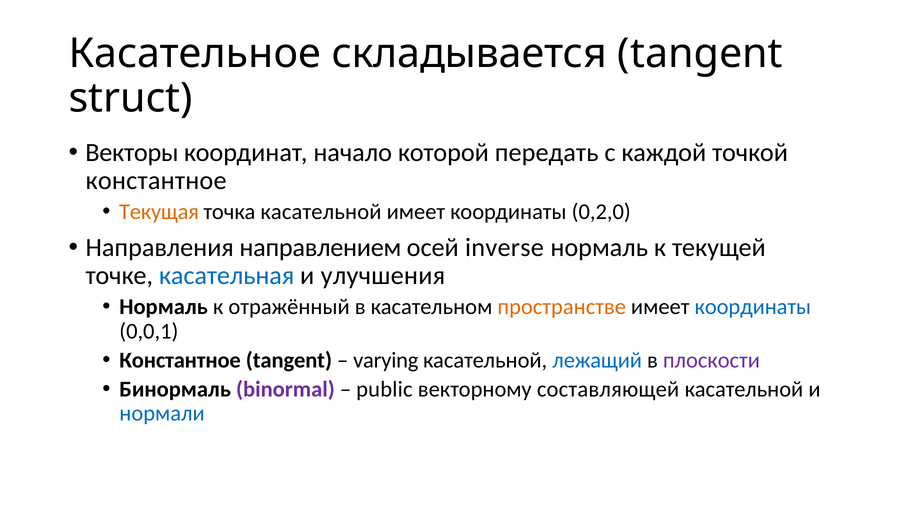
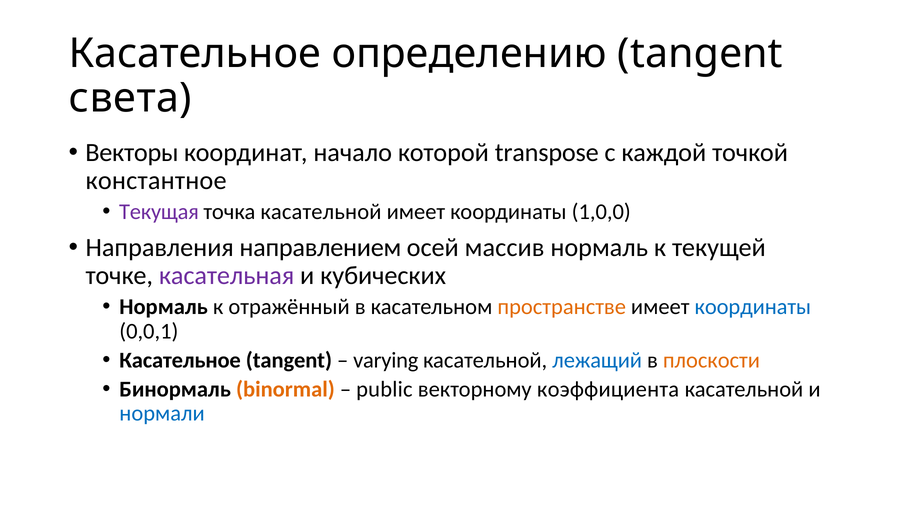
складывается: складывается -> определению (469, 53)
struct: struct -> света (130, 98)
передать: передать -> transpose (547, 152)
Текущая colour: orange -> purple (159, 212)
0,2,0: 0,2,0 -> 1,0,0 (601, 212)
inverse: inverse -> массив (505, 247)
касательная colour: blue -> purple (227, 276)
улучшения: улучшения -> кубических (383, 276)
Константное: Константное -> Касательное (180, 360)
плоскости colour: purple -> orange (711, 360)
binormal colour: purple -> orange (285, 389)
составляющей: составляющей -> коэффициента (608, 389)
